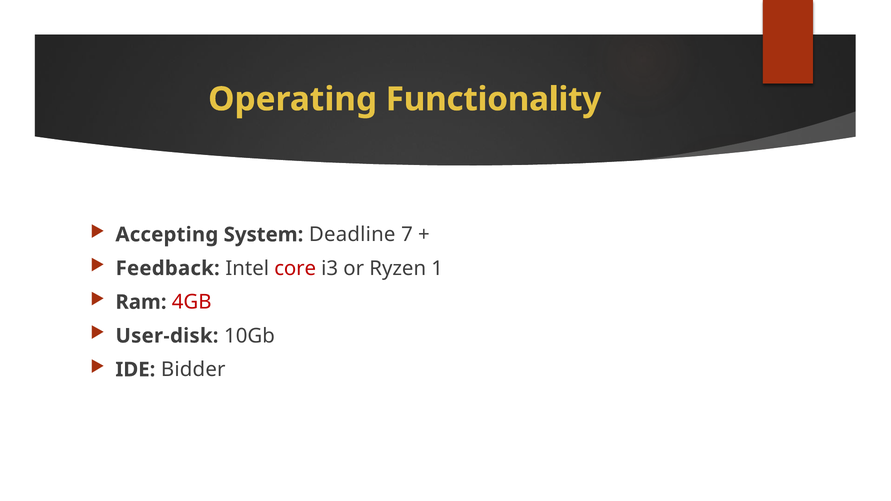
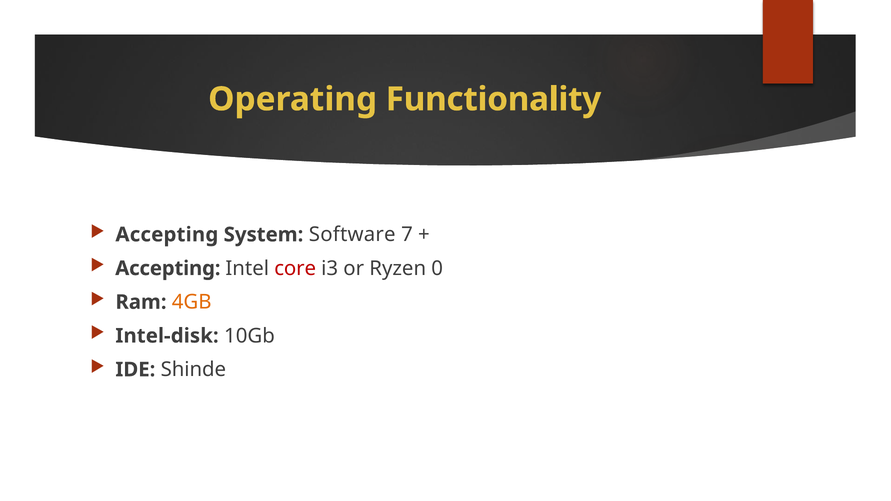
Deadline: Deadline -> Software (352, 235)
Feedback: Feedback -> Accepting (168, 268)
1: 1 -> 0 (437, 268)
4GB colour: red -> orange (192, 302)
User-disk: User-disk -> Intel-disk (167, 336)
Bidder: Bidder -> Shinde (193, 370)
